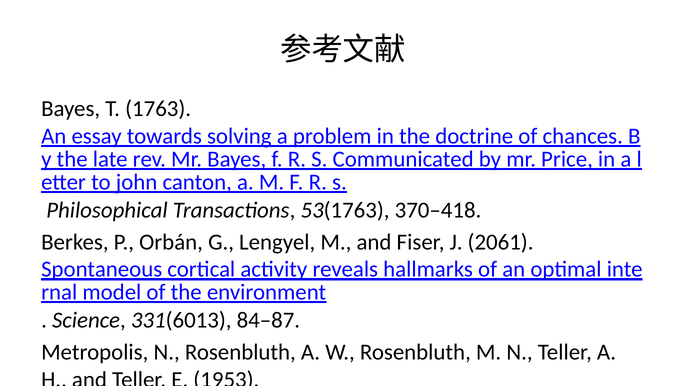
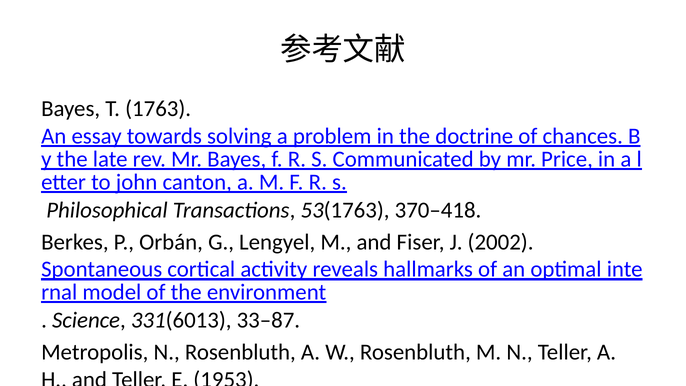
2061: 2061 -> 2002 (501, 242)
84–87: 84–87 -> 33–87 (268, 320)
